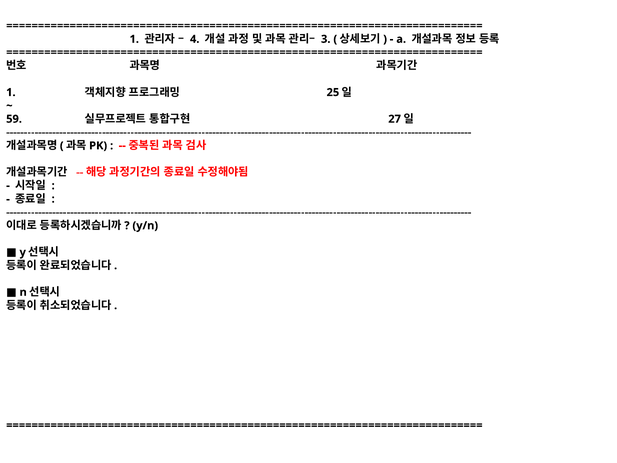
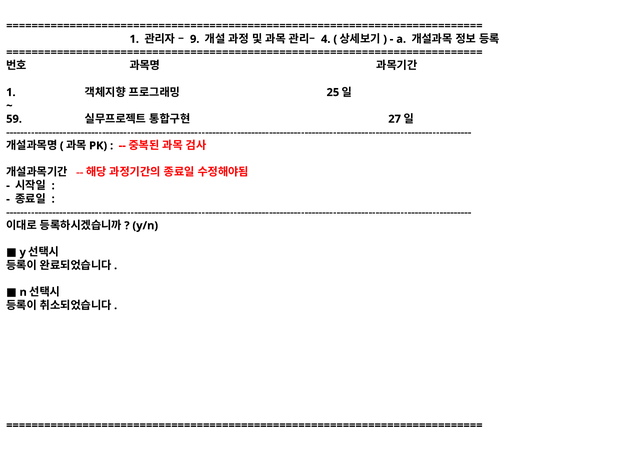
4: 4 -> 9 (195, 39)
3: 3 -> 4 (326, 39)
